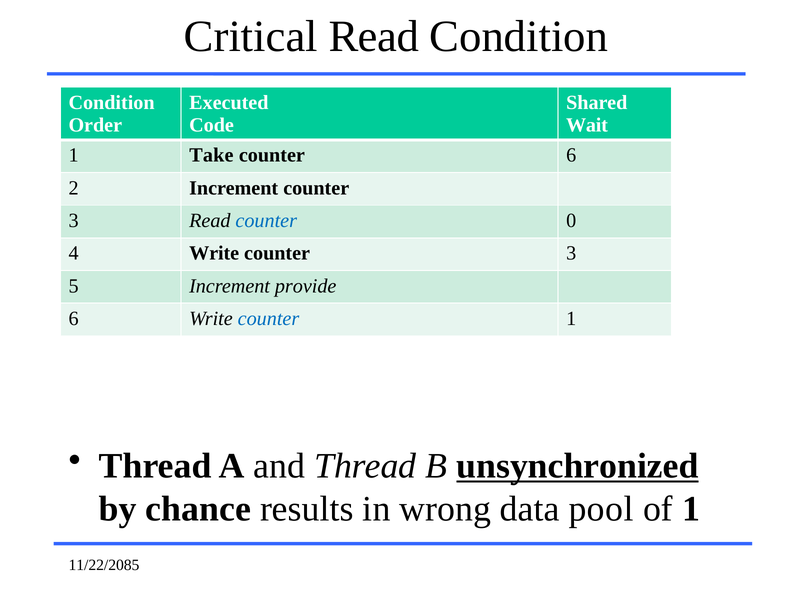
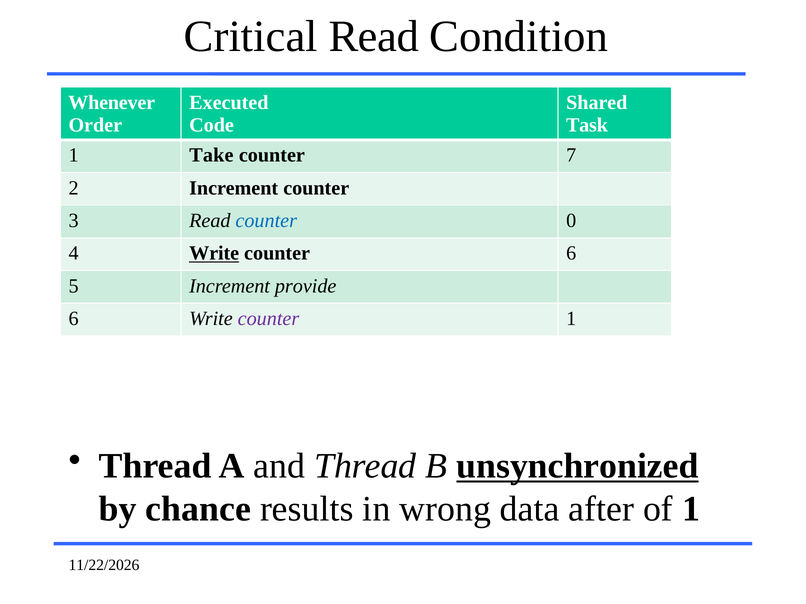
Condition: Condition -> Whenever (112, 103)
Wait: Wait -> Task (587, 125)
counter 6: 6 -> 7 (571, 155)
Write underline: none -> present (214, 253)
3: 3 -> 6 (571, 253)
counter colour: blue -> purple (268, 319)
pool: pool -> after (601, 510)
11/22/2085: 11/22/2085 -> 11/22/2026 (104, 565)
